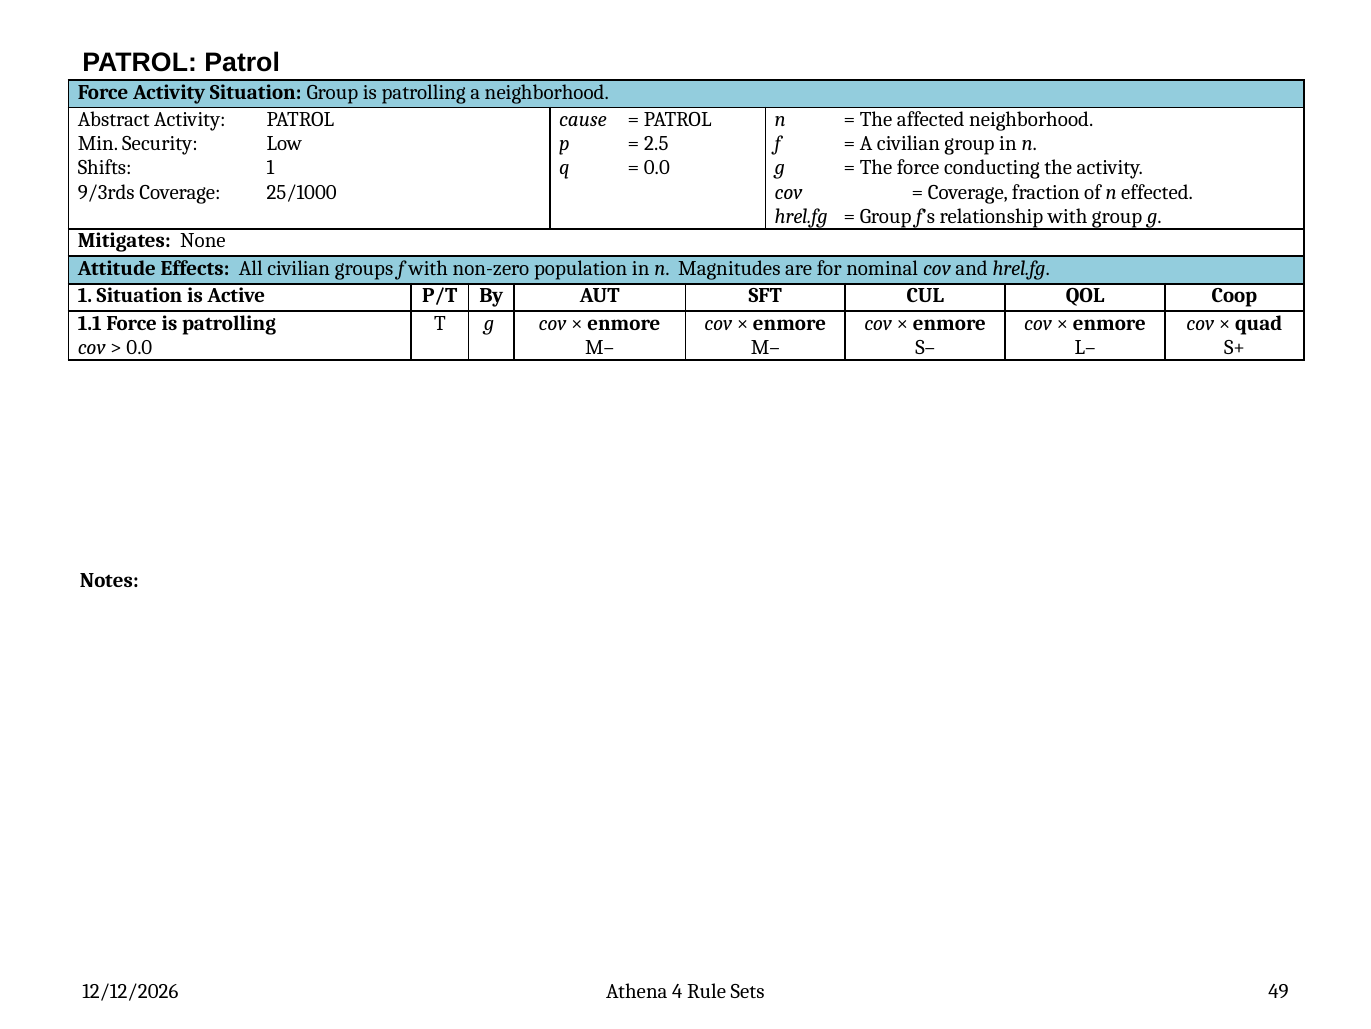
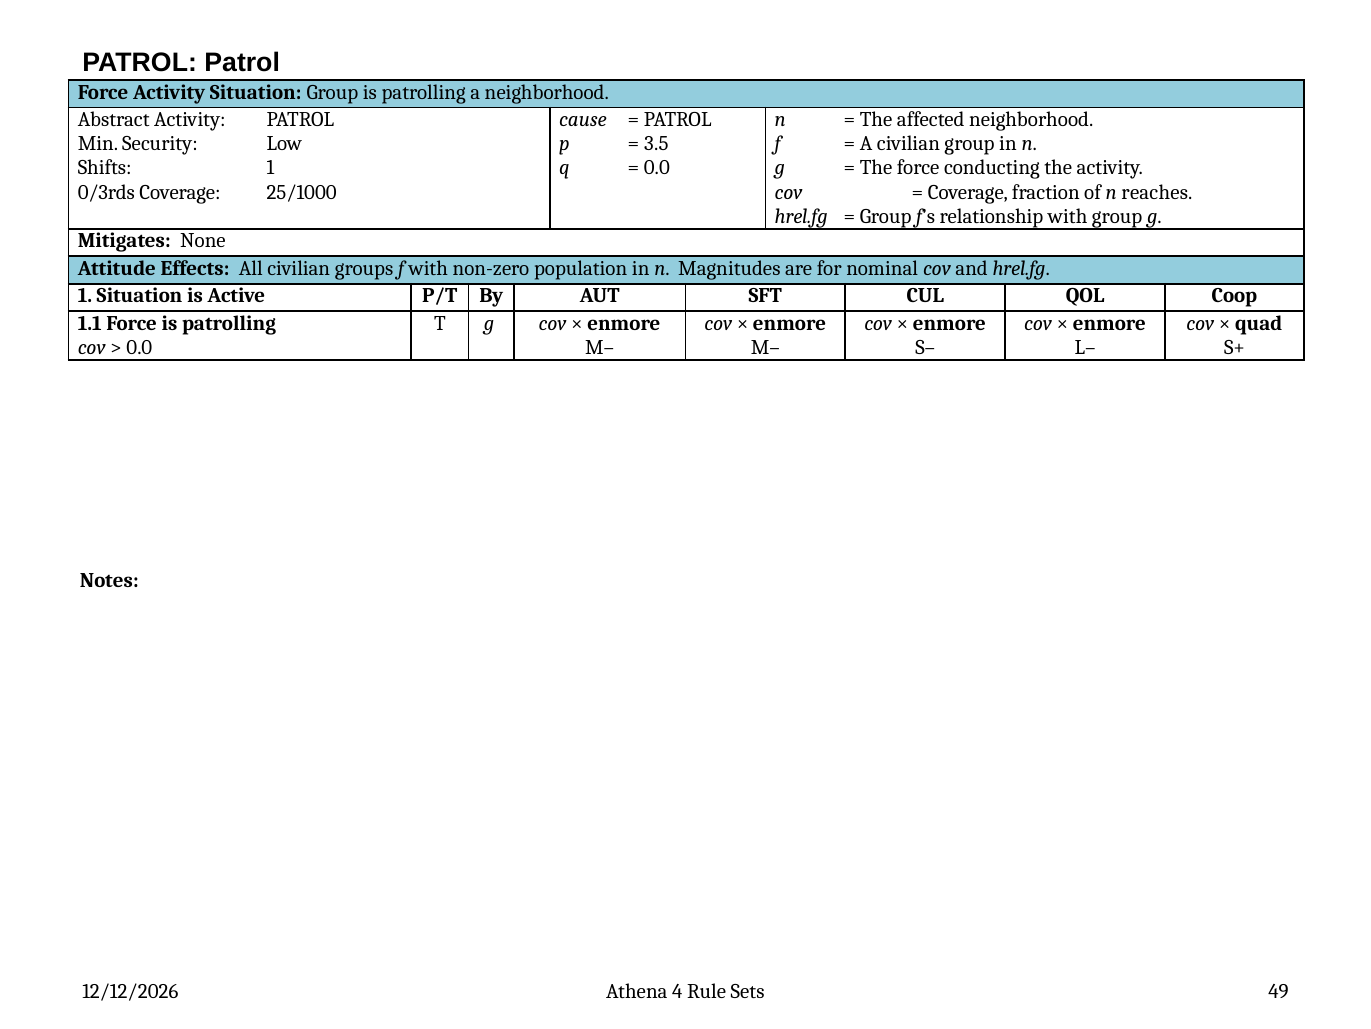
2.5: 2.5 -> 3.5 (656, 144)
9/3rds: 9/3rds -> 0/3rds (106, 192)
effected: effected -> reaches (1157, 192)
